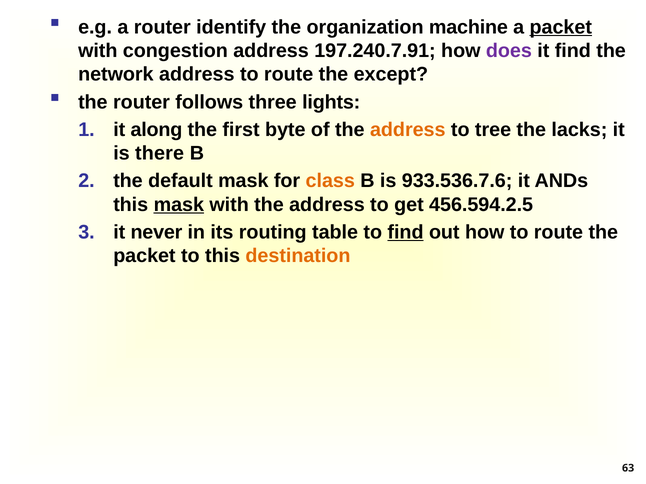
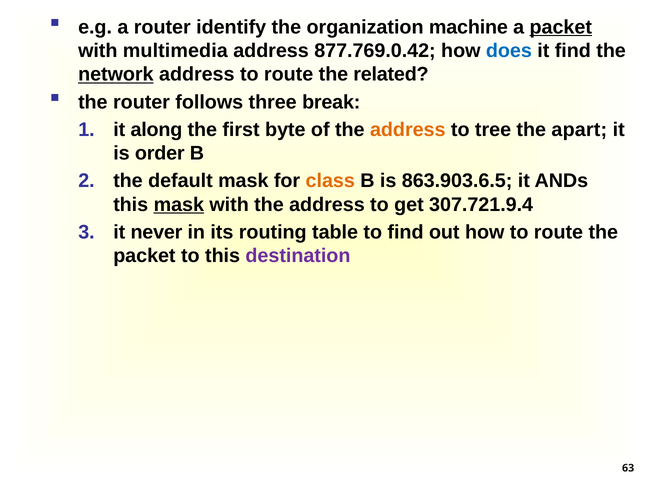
congestion: congestion -> multimedia (175, 51)
197.240.7.91: 197.240.7.91 -> 877.769.0.42 (375, 51)
does colour: purple -> blue (509, 51)
network underline: none -> present (116, 74)
except: except -> related (391, 74)
lights: lights -> break (331, 102)
lacks: lacks -> apart (579, 130)
there: there -> order (160, 153)
933.536.7.6: 933.536.7.6 -> 863.903.6.5 (457, 181)
456.594.2.5: 456.594.2.5 -> 307.721.9.4 (481, 205)
find underline: present -> none (405, 232)
destination colour: orange -> purple (298, 256)
